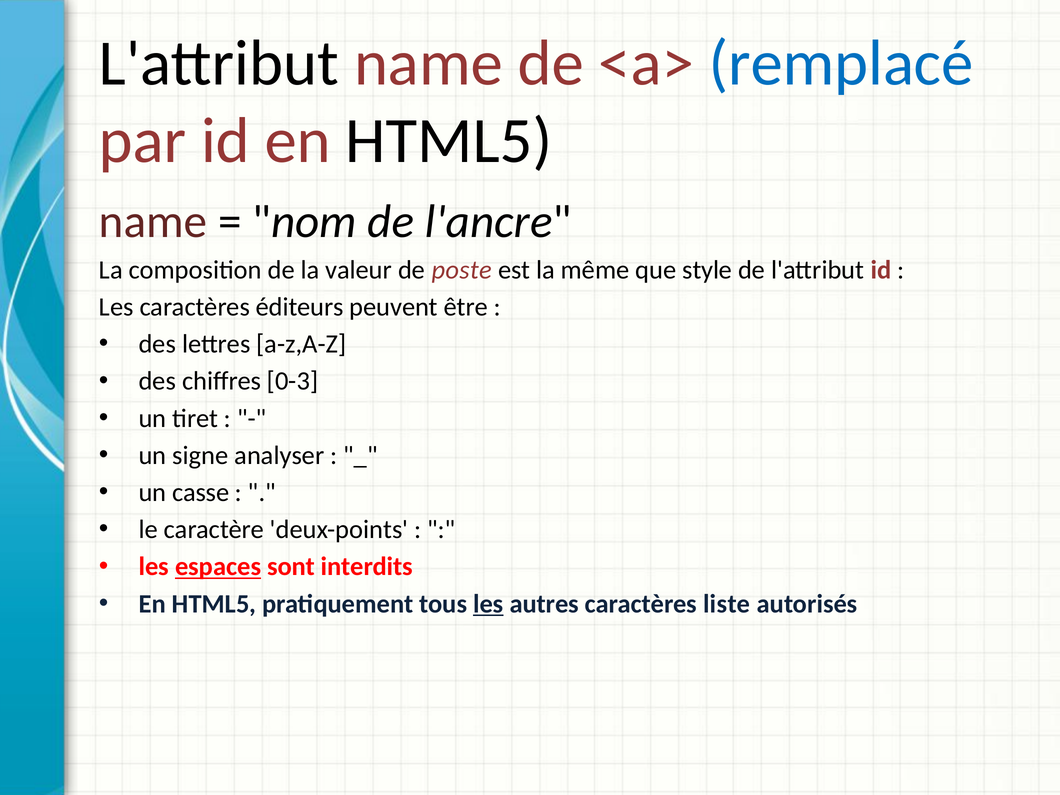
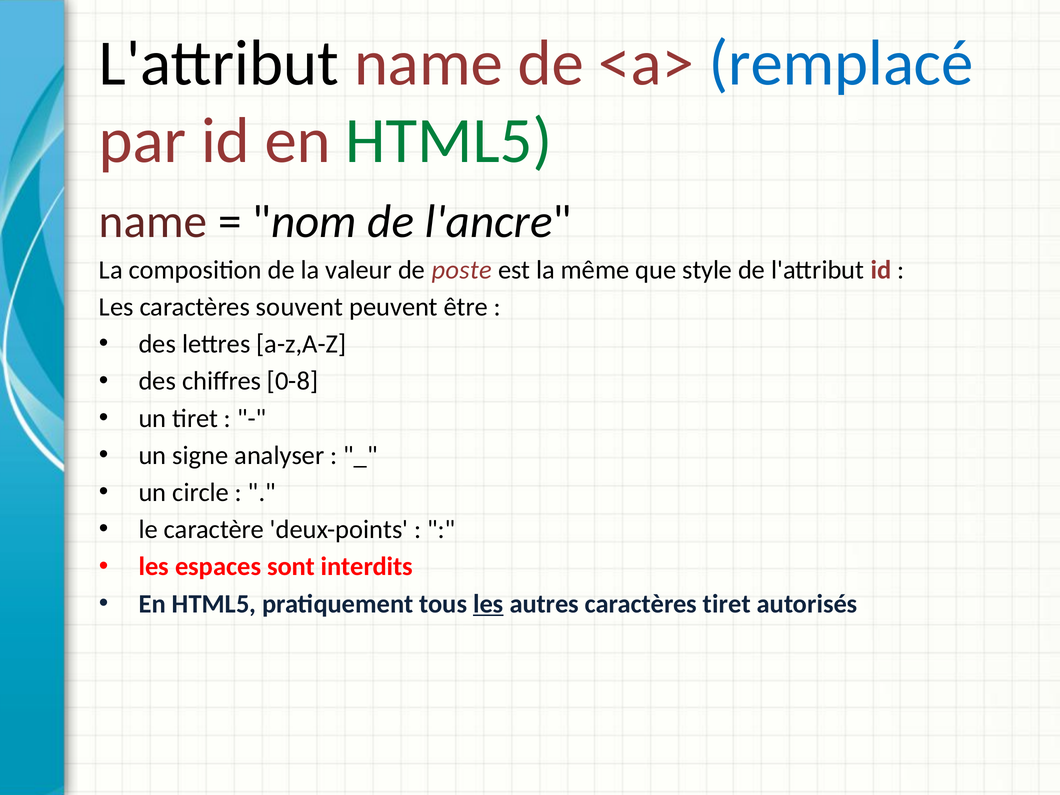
HTML5 colour: black -> green (449, 141)
éditeurs: éditeurs -> souvent (299, 307)
0-3: 0-3 -> 0-8 (293, 381)
casse: casse -> circle (201, 493)
espaces underline: present -> none (218, 567)
caractères liste: liste -> tiret (727, 604)
